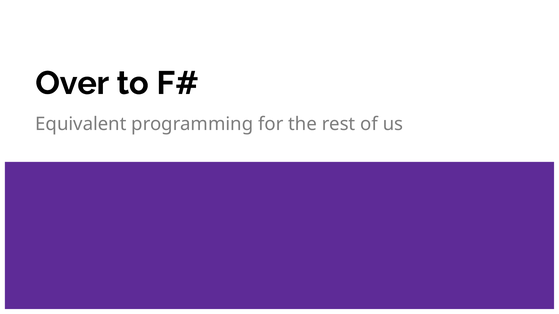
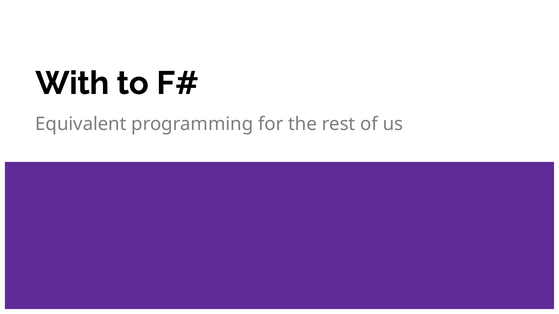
Over: Over -> With (72, 83)
